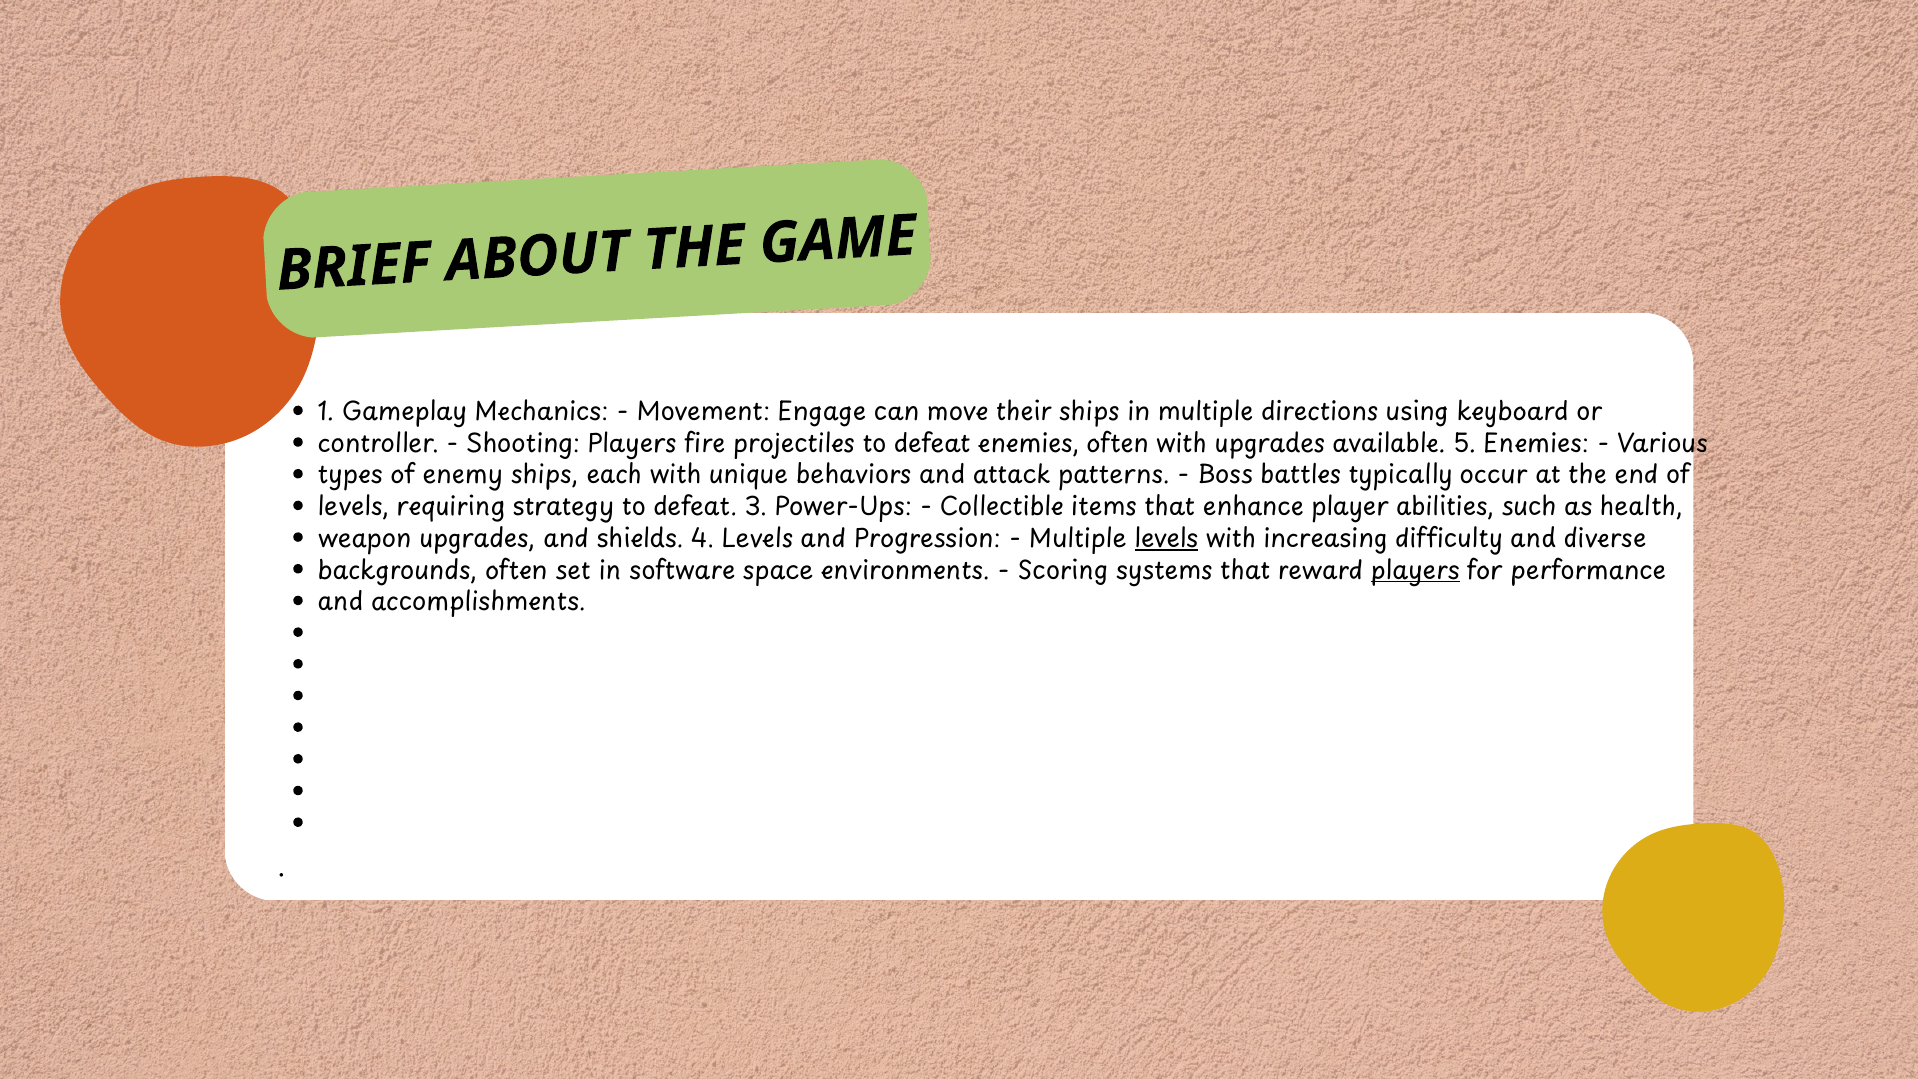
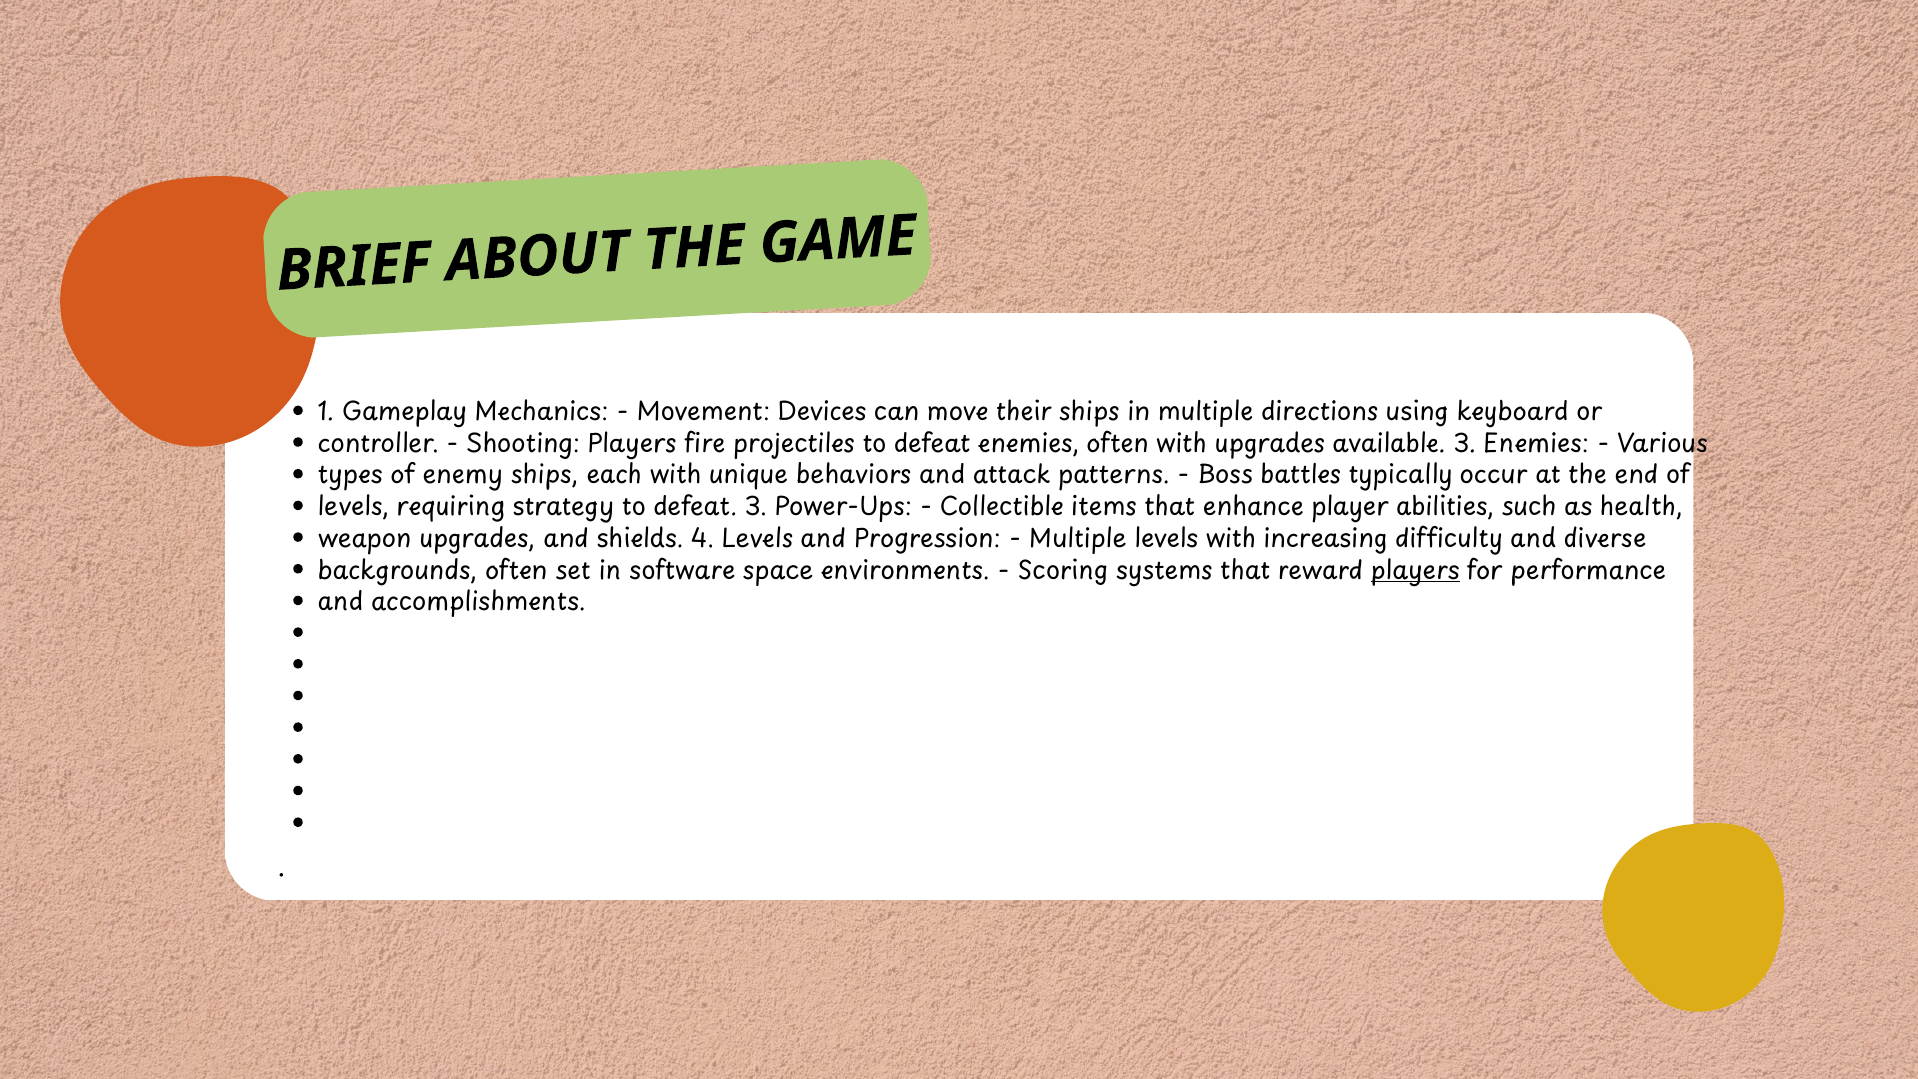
Engage: Engage -> Devices (822, 412)
available 5: 5 -> 3 (1465, 444)
levels underline: present -> none (1166, 539)
